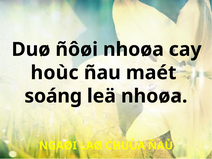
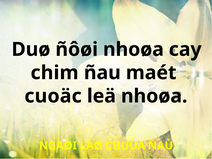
hoùc: hoùc -> chim (55, 73)
soáng: soáng -> cuoäc (53, 96)
